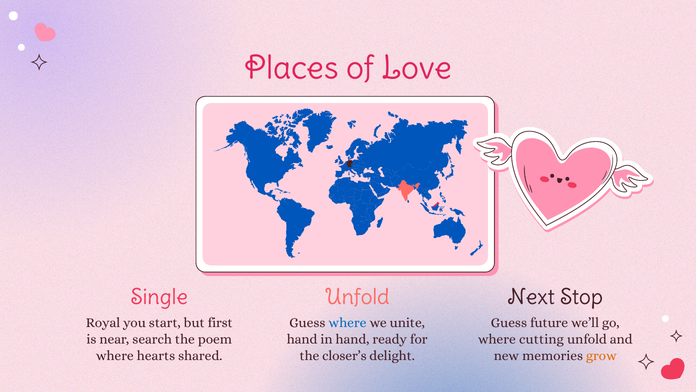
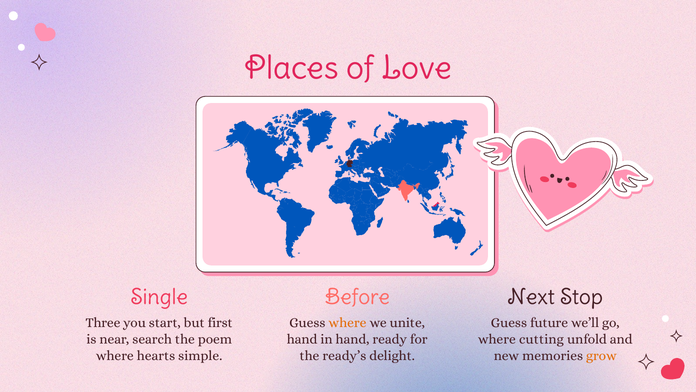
Single Unfold: Unfold -> Before (357, 297)
Royal: Royal -> Three (103, 323)
where colour: blue -> orange (347, 323)
shared: shared -> simple (200, 355)
closer’s: closer’s -> ready’s (344, 355)
